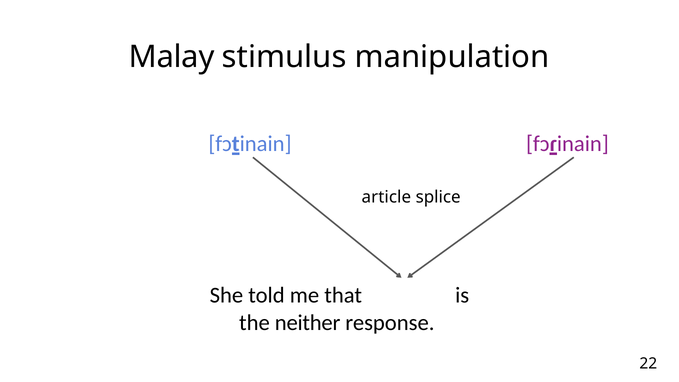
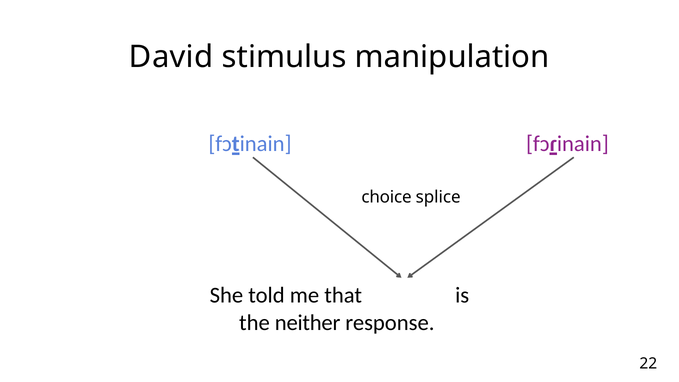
Malay: Malay -> David (171, 57)
article: article -> choice (386, 197)
